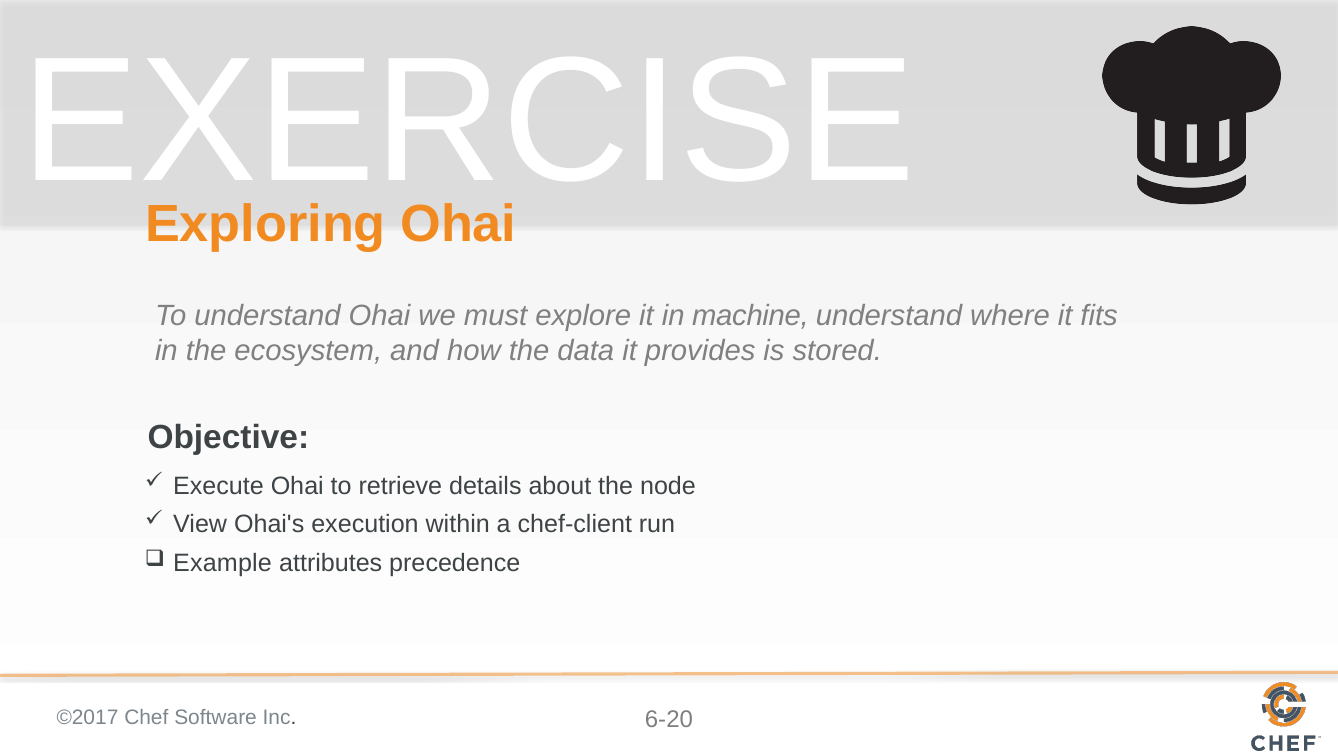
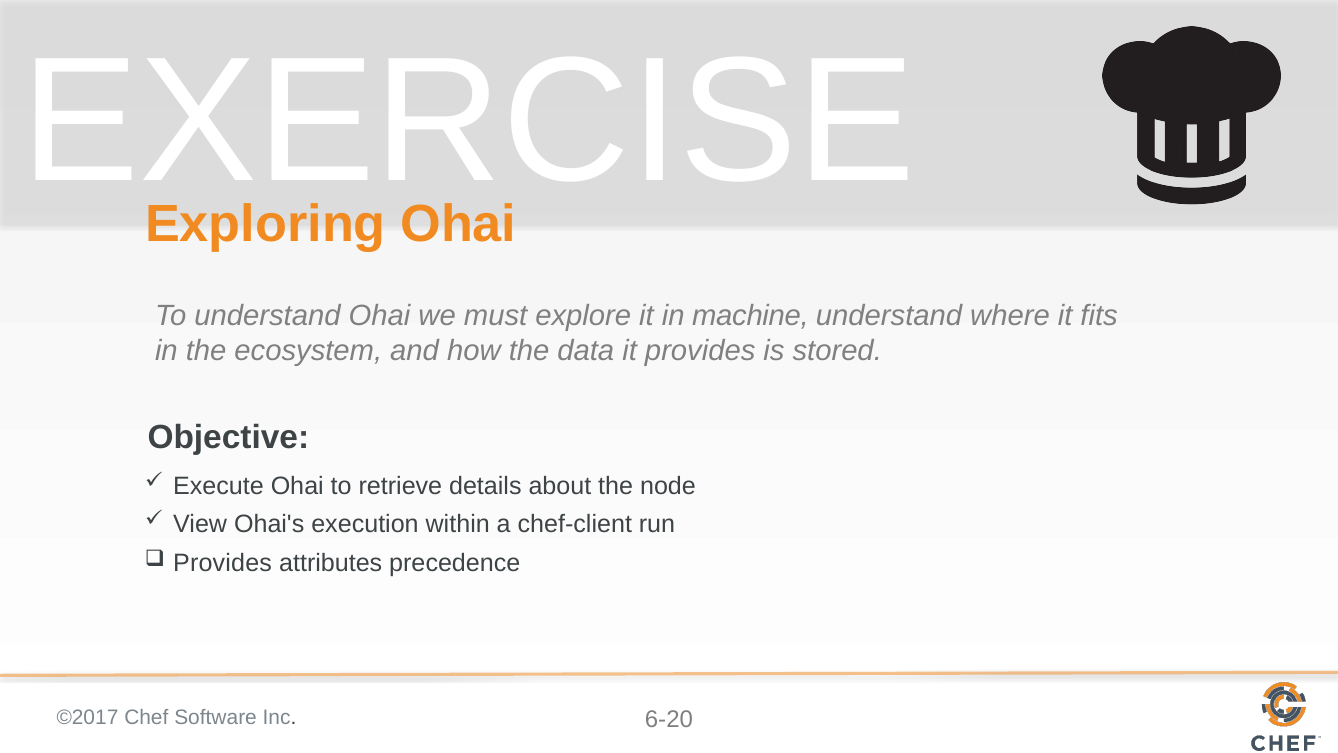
Example: Example -> Provides (223, 563)
